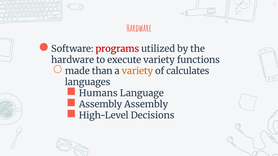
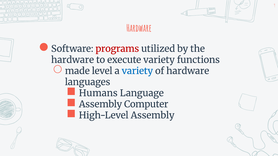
than: than -> level (102, 71)
variety colour: orange -> blue (137, 71)
of calculates: calculates -> hardware (188, 71)
Assembly Assembly: Assembly -> Computer (146, 105)
High-Level Decisions: Decisions -> Assembly (153, 116)
